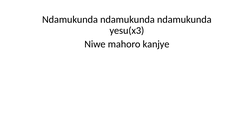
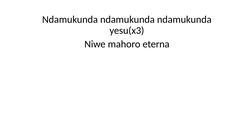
kanjye: kanjye -> eterna (156, 44)
